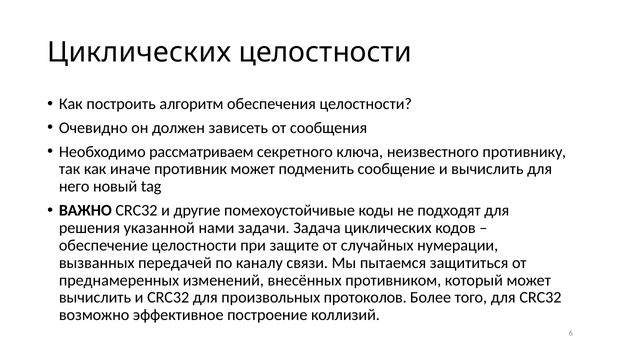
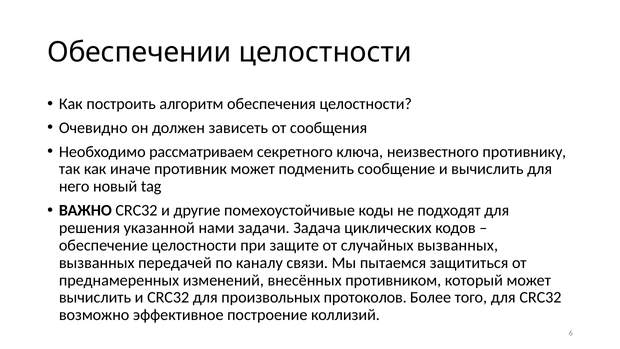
Циклических: Циклических -> Обеспечении (139, 52)
случайных нумерации: нумерации -> вызванных (458, 245)
